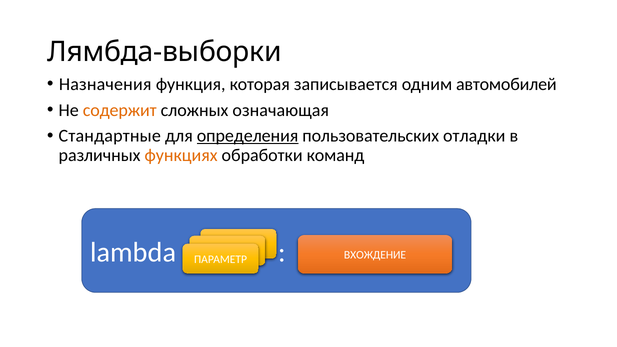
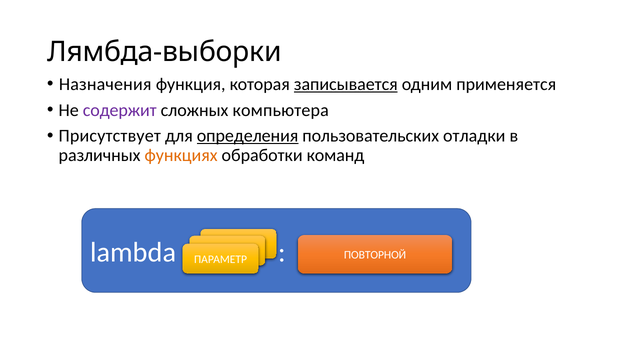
записывается underline: none -> present (346, 84)
автомобилей: автомобилей -> применяется (506, 84)
содержит colour: orange -> purple (120, 110)
означающая: означающая -> компьютера (281, 110)
Стандартные: Стандартные -> Присутствует (110, 136)
ВХОЖДЕНИЕ: ВХОЖДЕНИЕ -> ПОВТОРНОЙ (375, 255)
